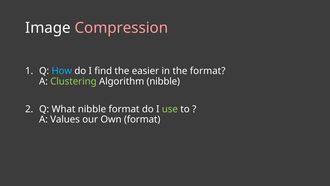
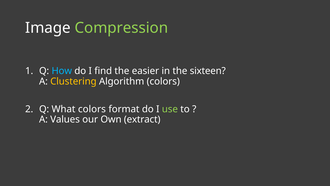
Compression colour: pink -> light green (121, 28)
the format: format -> sixteen (208, 71)
Clustering colour: light green -> yellow (73, 81)
Algorithm nibble: nibble -> colors (163, 81)
What nibble: nibble -> colors (92, 109)
Own format: format -> extract (142, 119)
